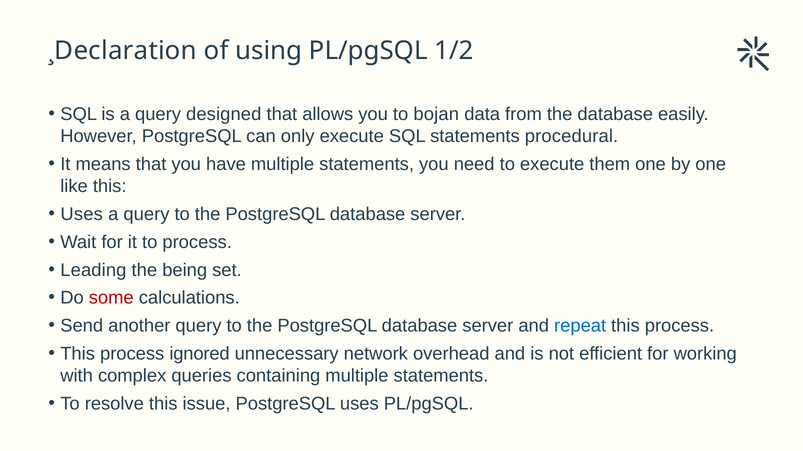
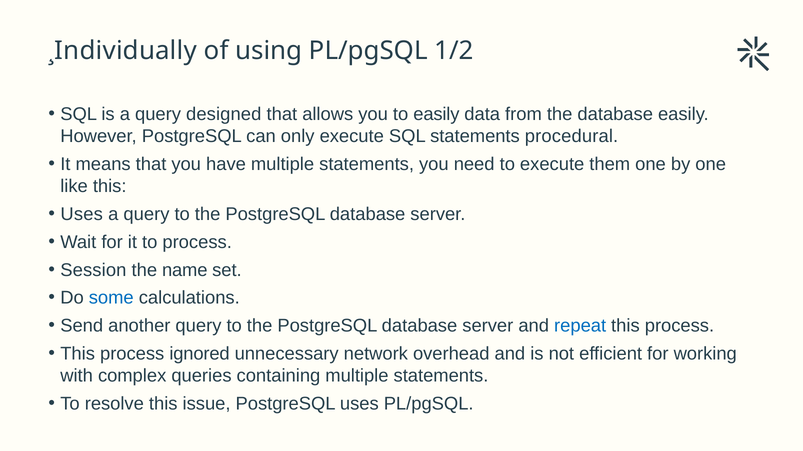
¸Declaration: ¸Declaration -> ¸Individually (123, 51)
to bojan: bojan -> easily (436, 115)
Leading: Leading -> Session (93, 270)
being: being -> name (185, 270)
some colour: red -> blue (111, 298)
